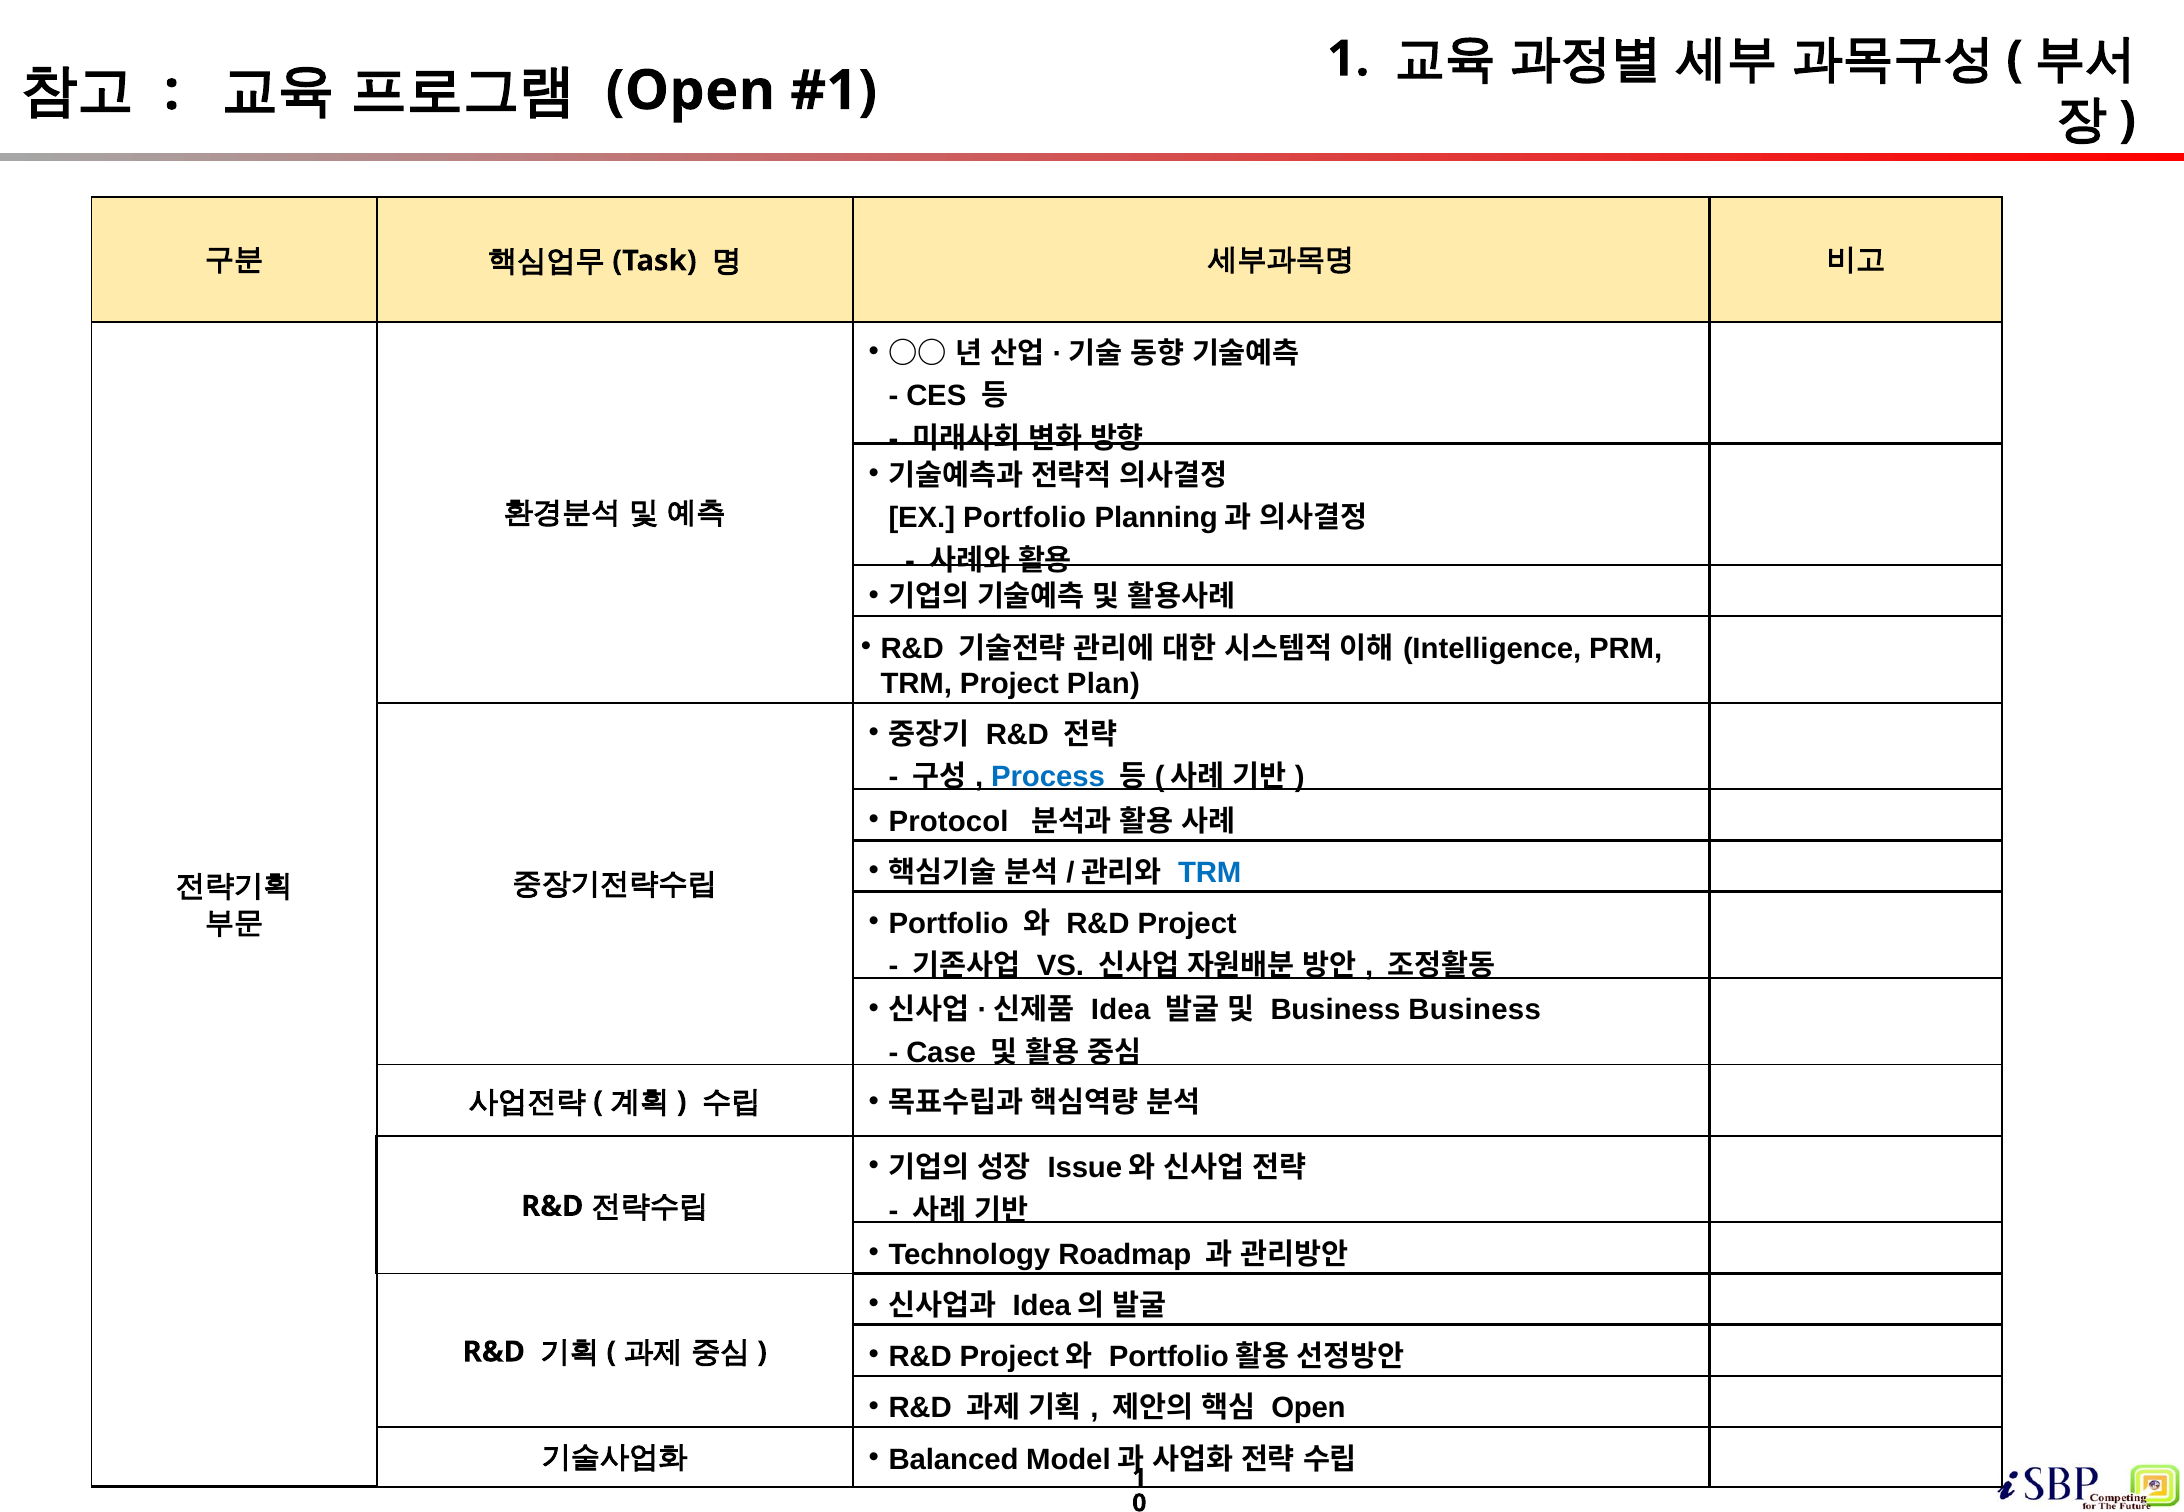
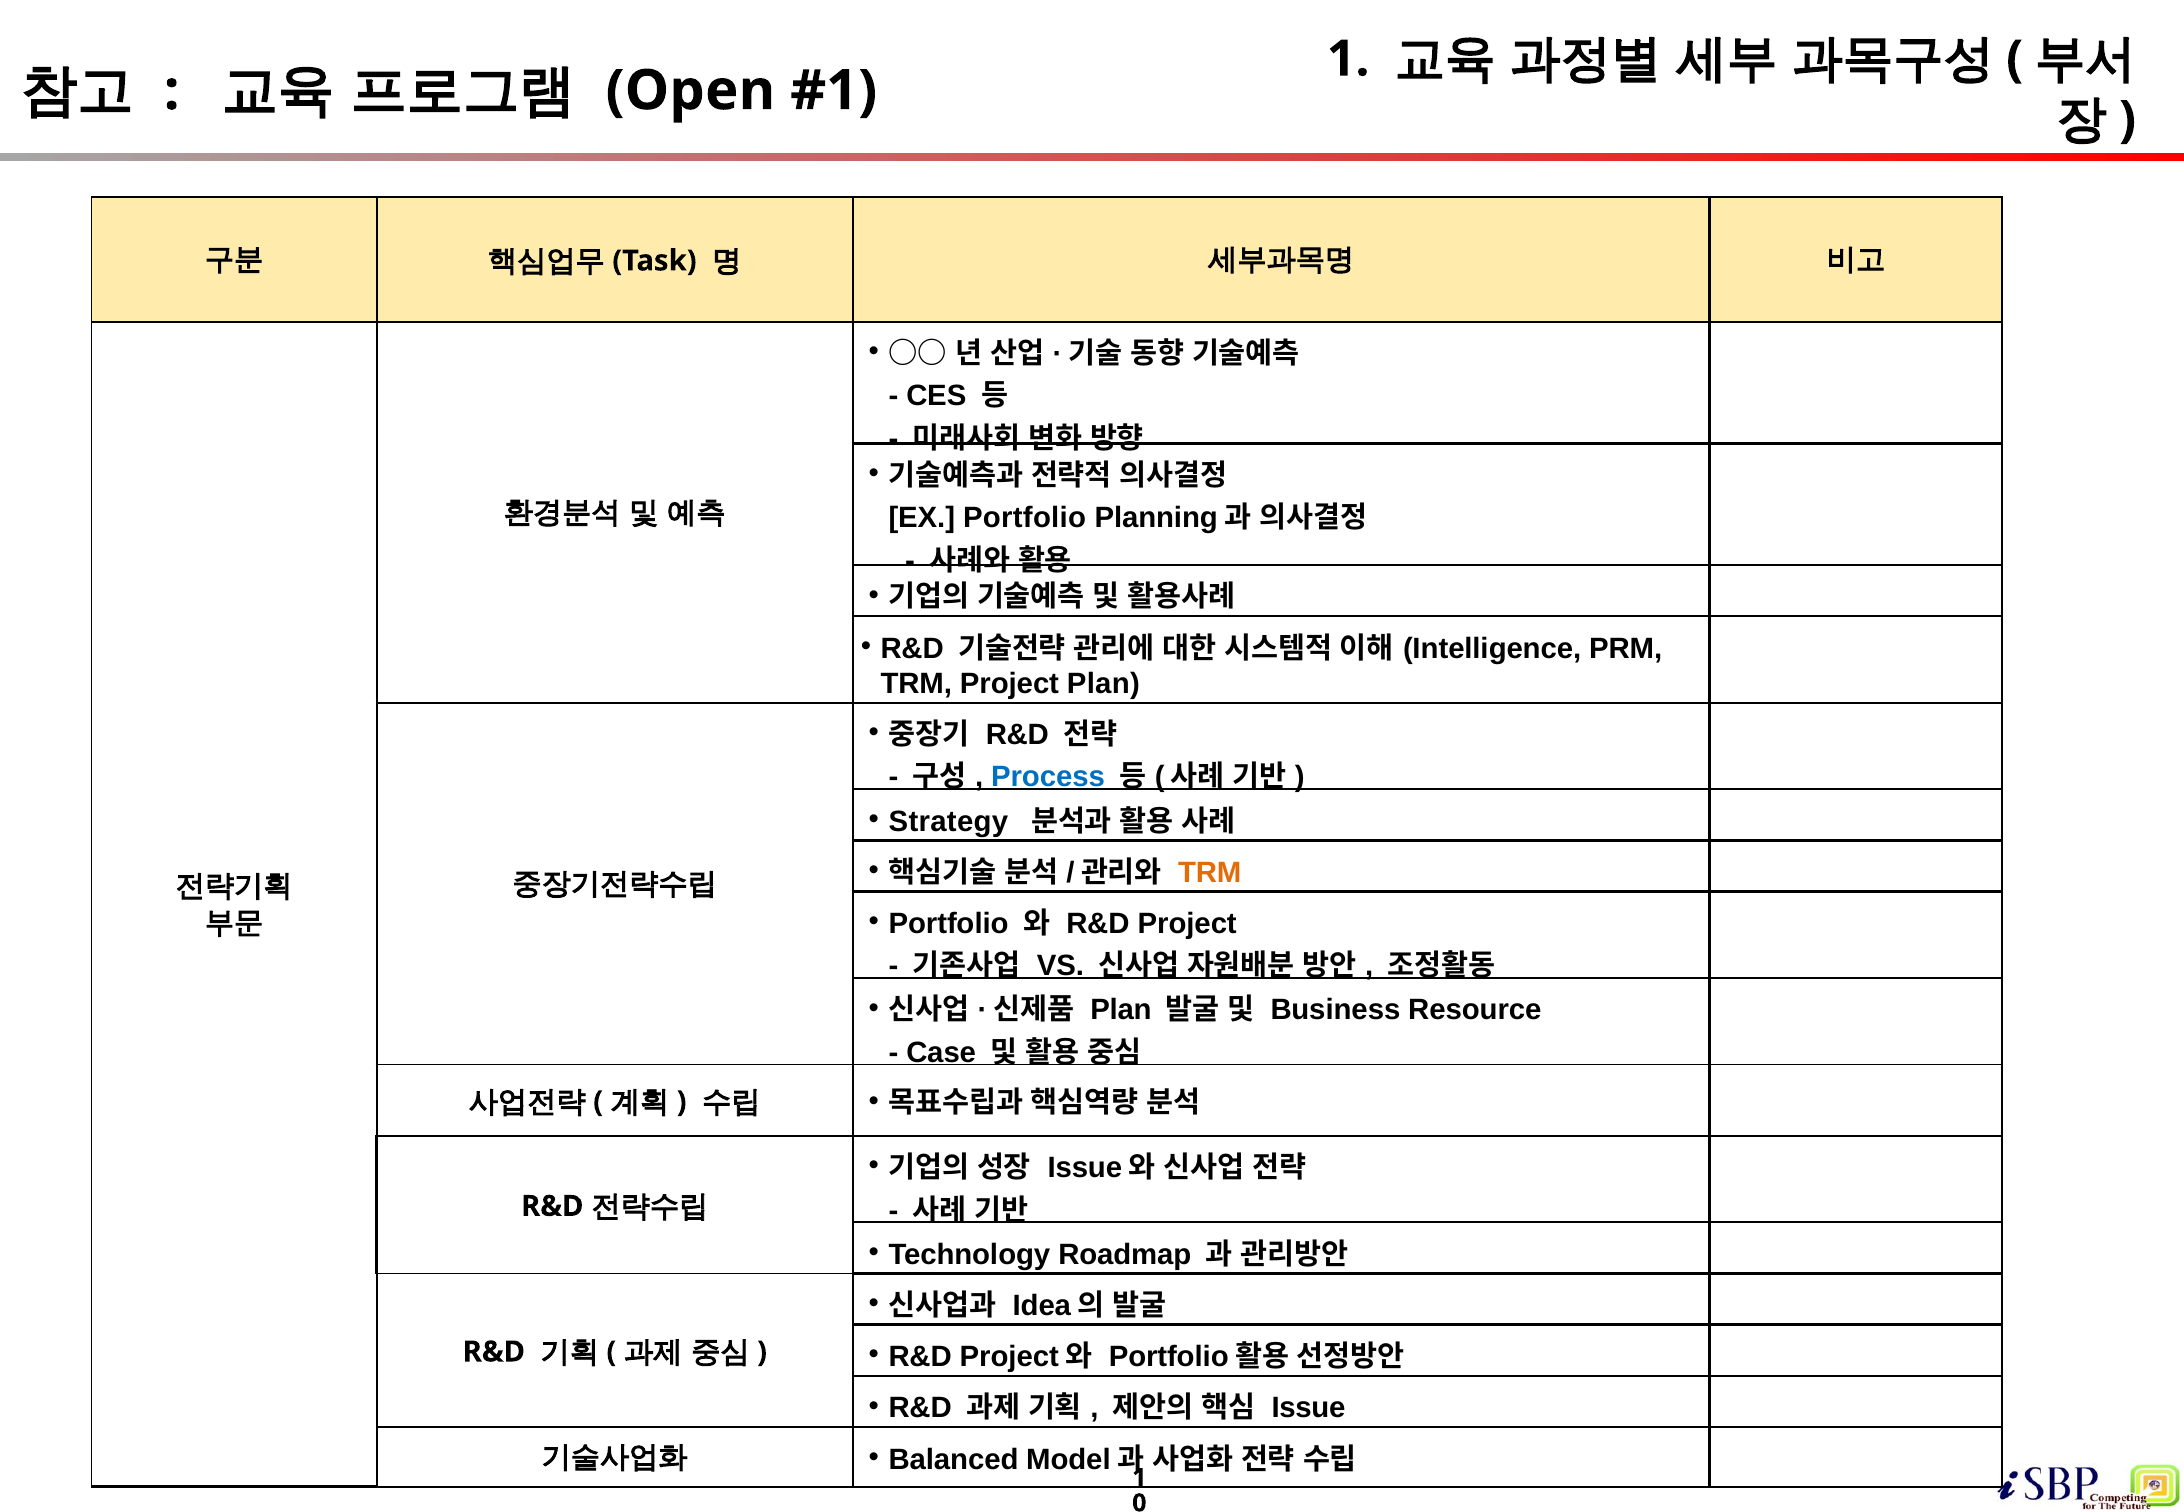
Protocol: Protocol -> Strategy (948, 821)
TRM colour: blue -> orange (1210, 872)
Idea: Idea -> Plan (1121, 1010)
Business Business: Business -> Resource (1475, 1010)
Open: Open -> Issue (1308, 1408)
